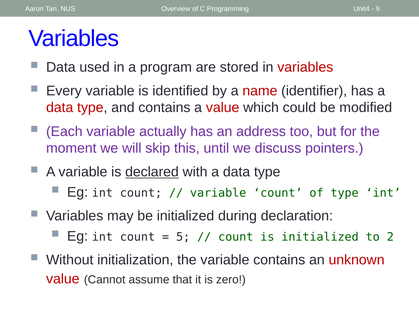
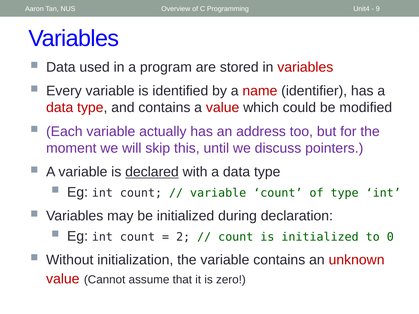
5: 5 -> 2 (183, 237)
2: 2 -> 0 (390, 237)
